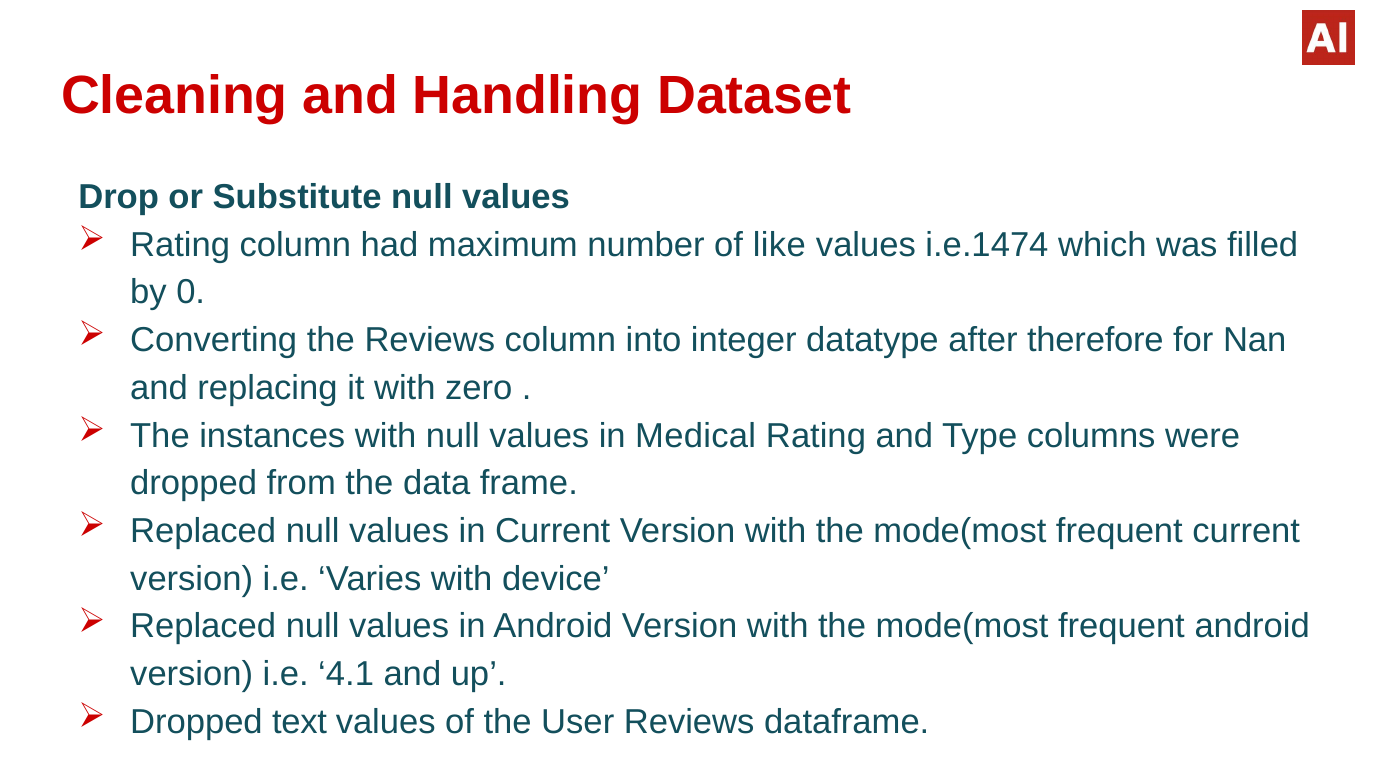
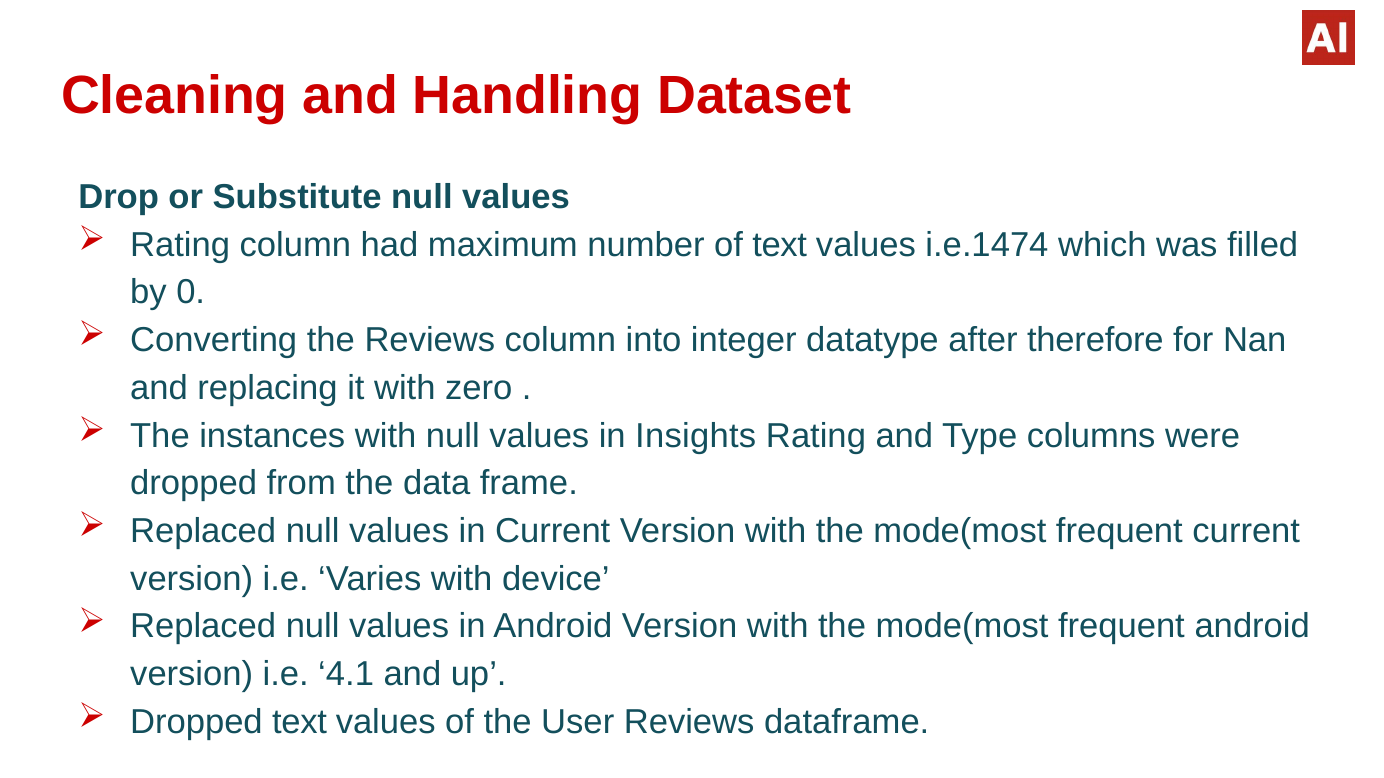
of like: like -> text (780, 245)
Medical: Medical -> Insights (696, 436)
